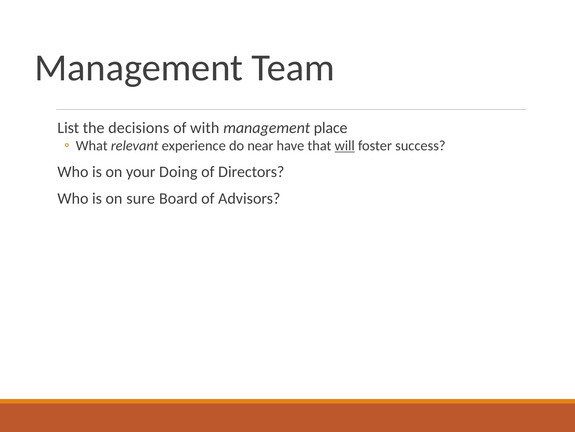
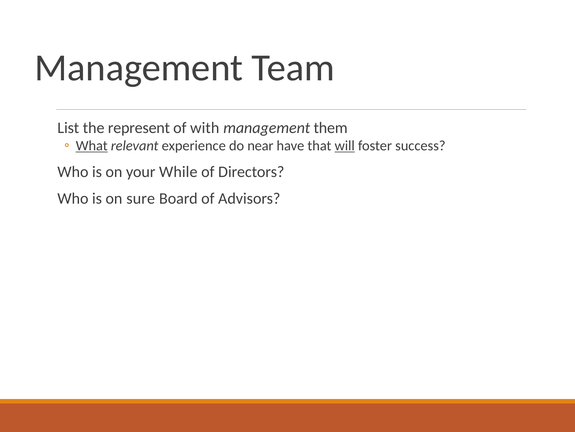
decisions: decisions -> represent (139, 128)
place: place -> them (331, 128)
What underline: none -> present (92, 146)
Doing: Doing -> While (178, 171)
